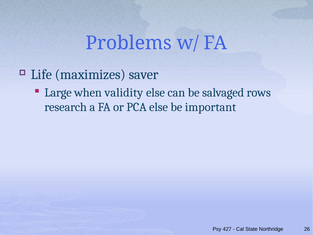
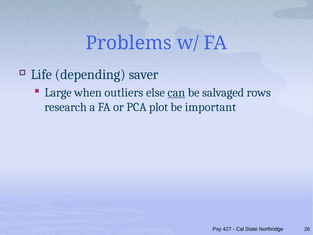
maximizes: maximizes -> depending (90, 74)
validity: validity -> outliers (124, 92)
can underline: none -> present (176, 92)
PCA else: else -> plot (159, 107)
